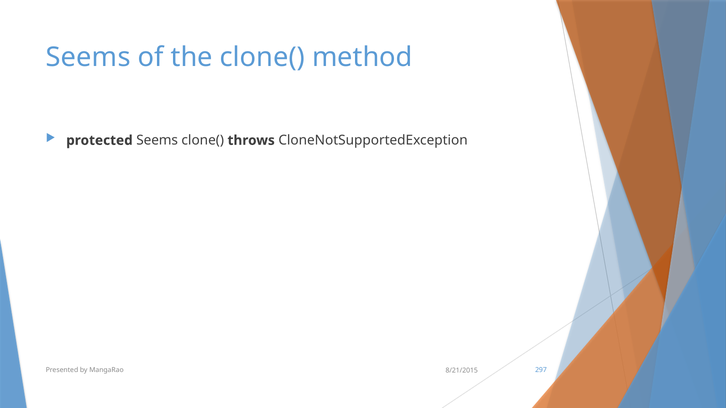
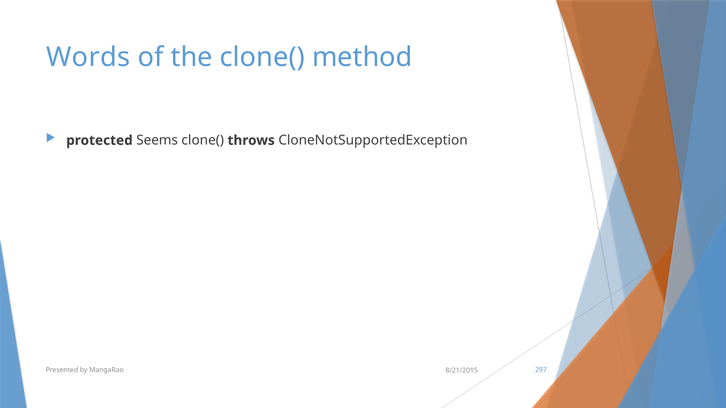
Seems: Seems -> Words (88, 57)
